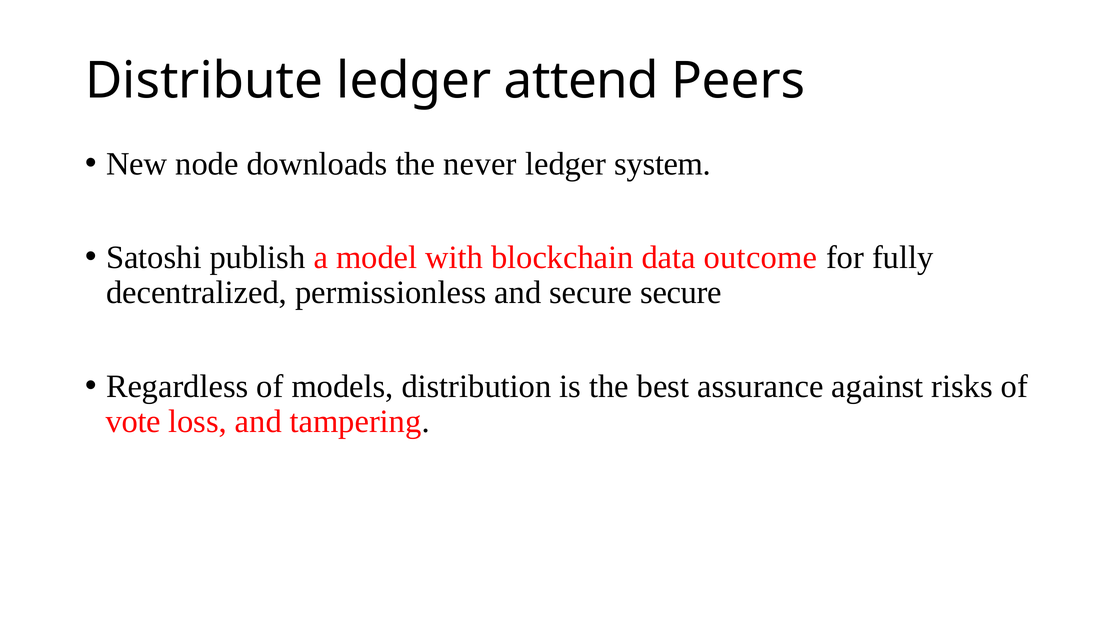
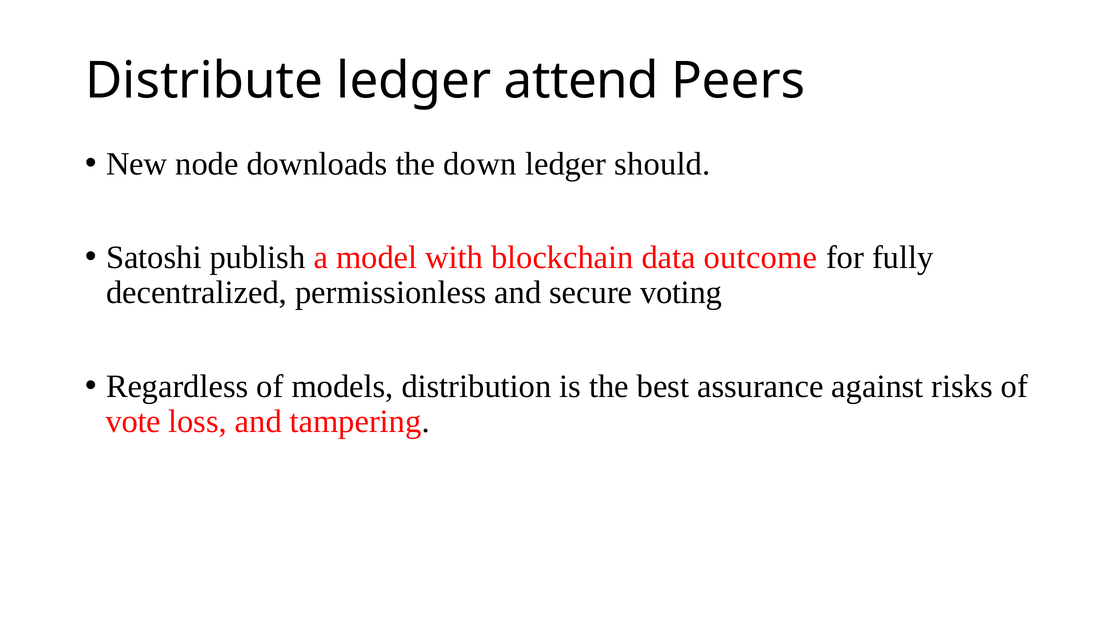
never: never -> down (480, 164)
system: system -> should (662, 164)
secure secure: secure -> voting (681, 293)
